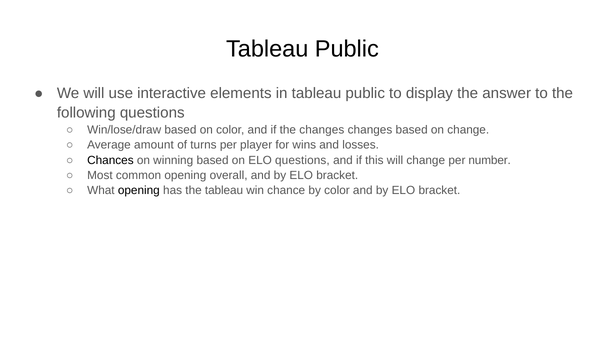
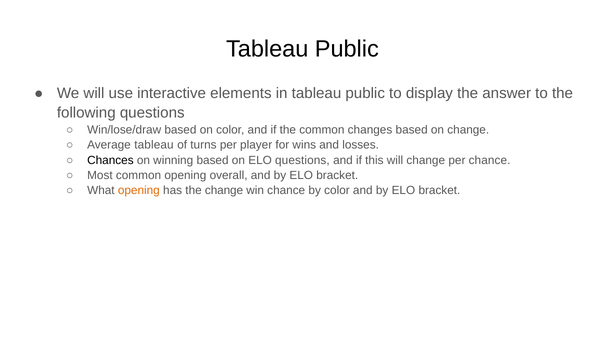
the changes: changes -> common (322, 130)
Average amount: amount -> tableau (154, 145)
per number: number -> chance (490, 160)
opening colour: black -> orange (139, 191)
the tableau: tableau -> change (224, 191)
